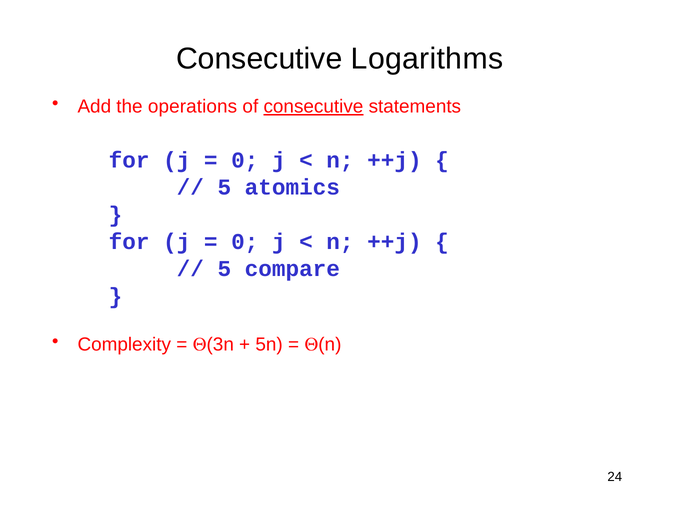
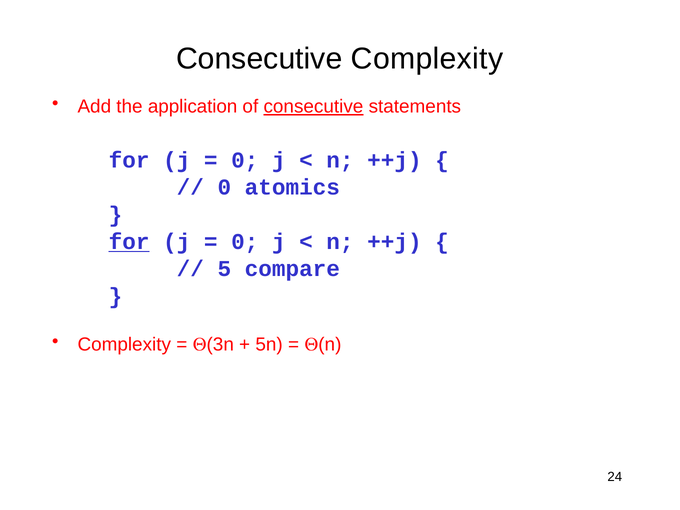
Consecutive Logarithms: Logarithms -> Complexity (427, 59)
operations: operations -> application (193, 107)
5: 5 -> 0 (224, 187)
for underline: none -> present (129, 242)
